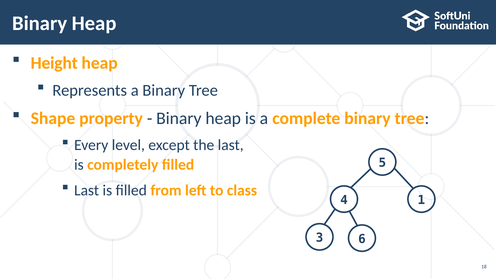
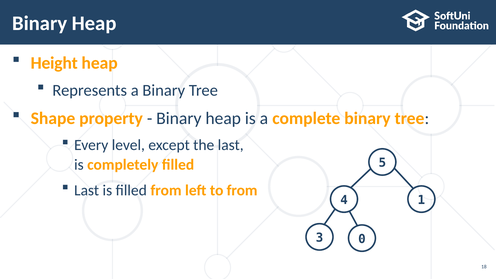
to class: class -> from (242, 190)
6: 6 -> 0 (362, 239)
